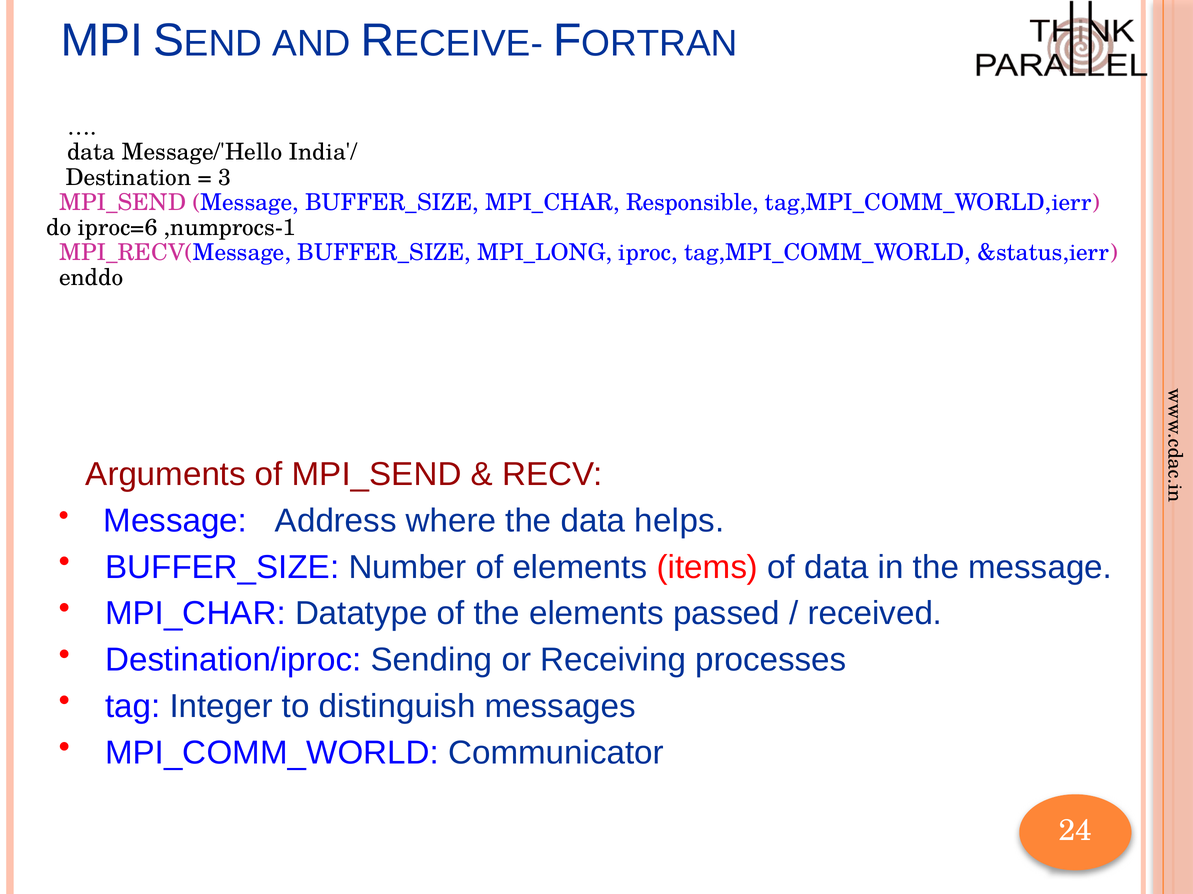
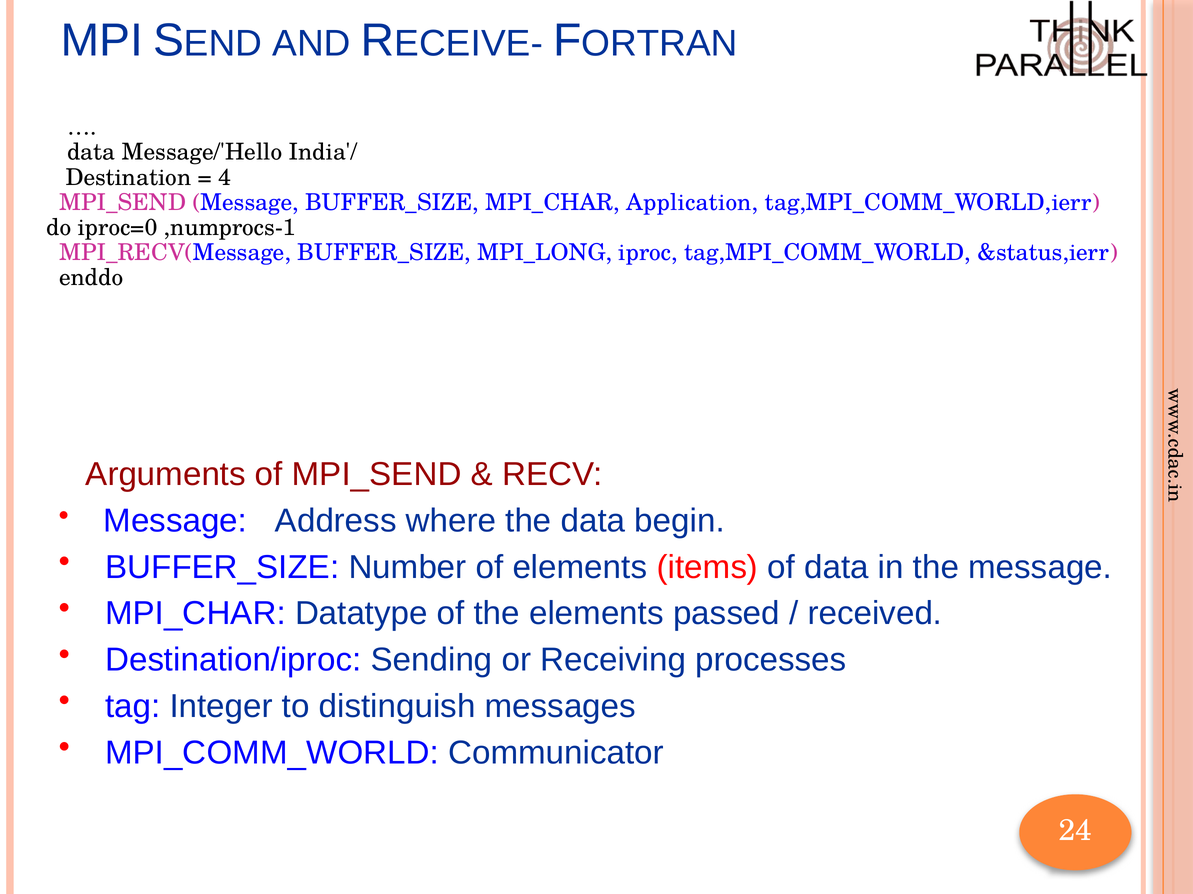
3: 3 -> 4 (225, 178)
Responsible: Responsible -> Application (692, 203)
iproc=6: iproc=6 -> iproc=0 (118, 228)
helps: helps -> begin (680, 521)
